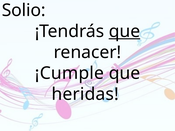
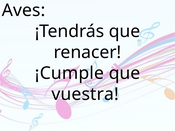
Solio: Solio -> Aves (24, 10)
que underline: present -> none (124, 31)
heridas: heridas -> vuestra (85, 94)
